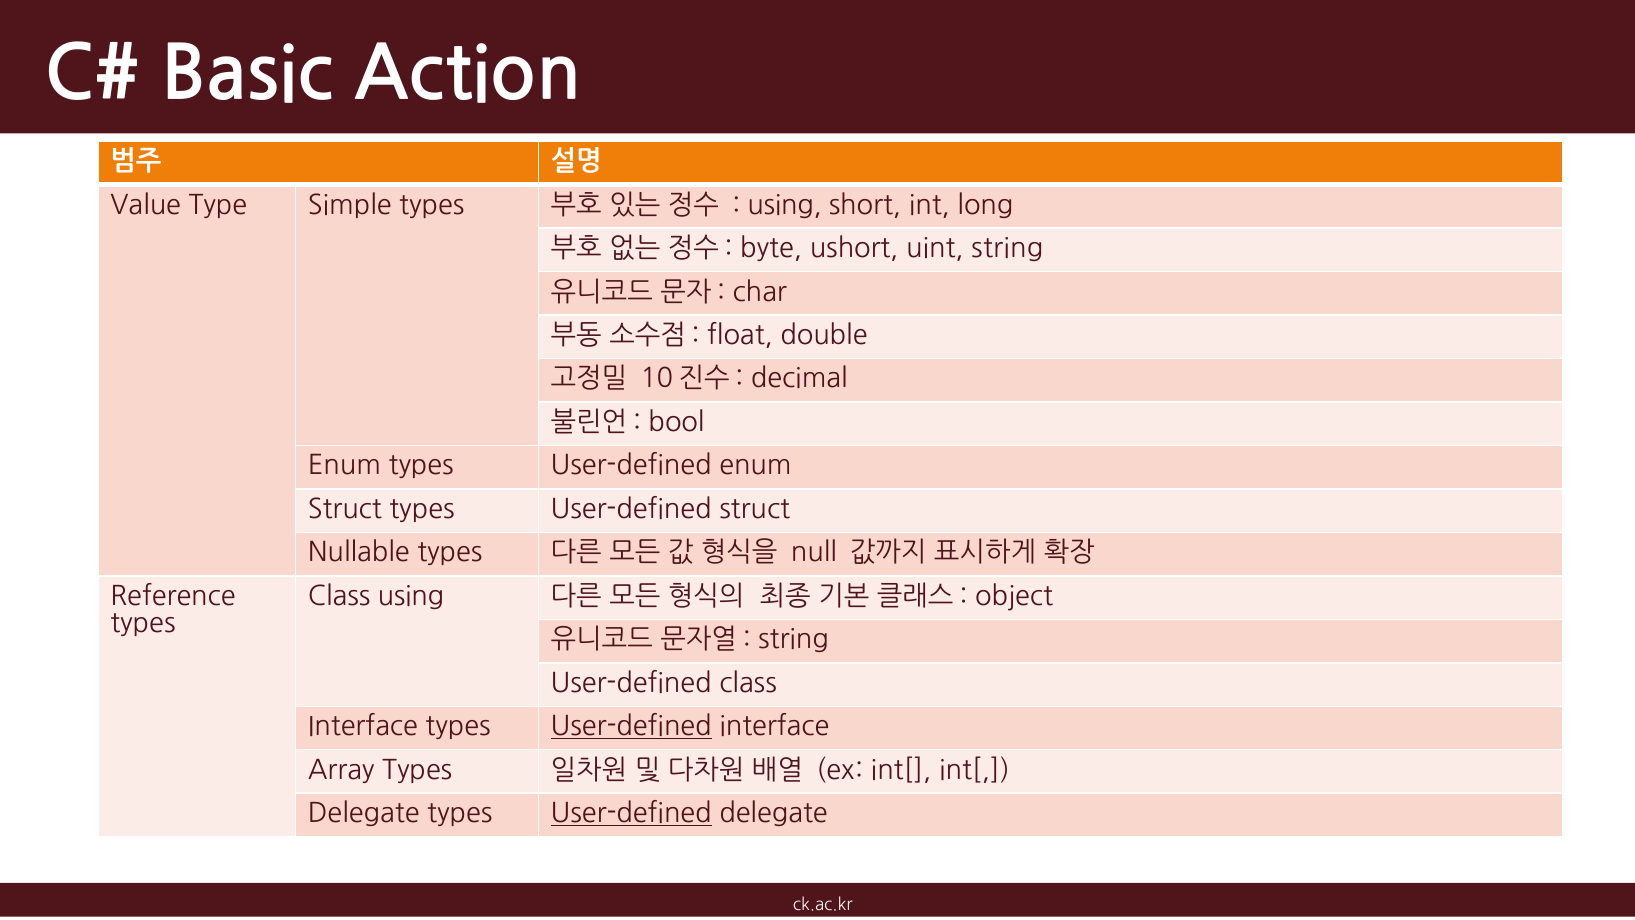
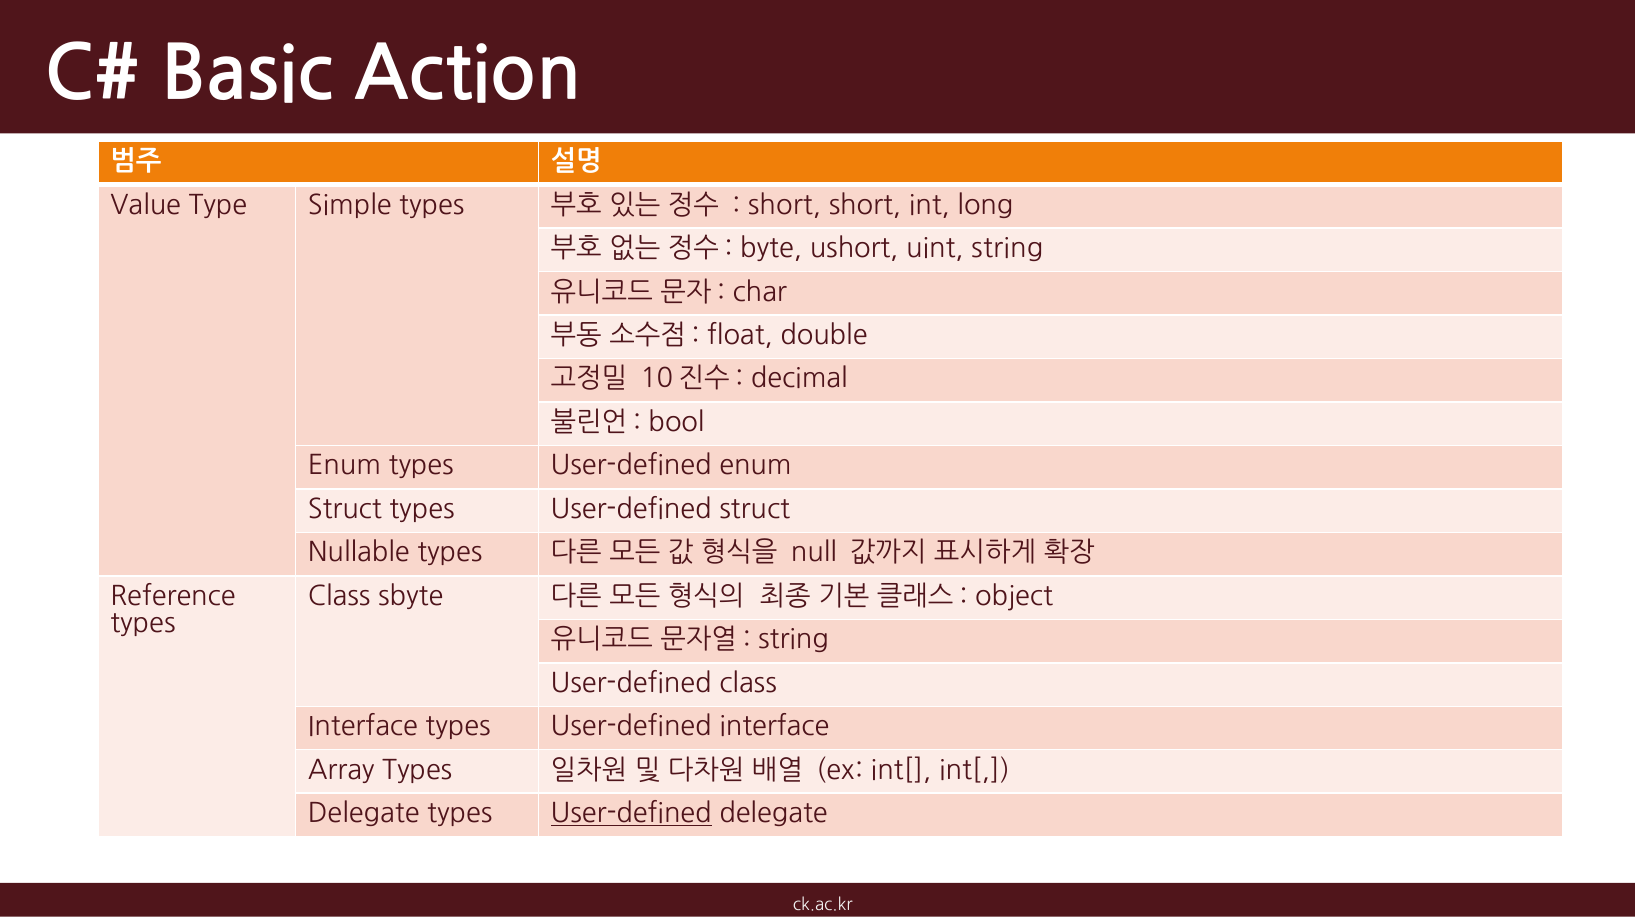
using: using -> short (784, 205)
Class using: using -> sbyte (411, 596)
User-defined underline: present -> none (631, 726)
